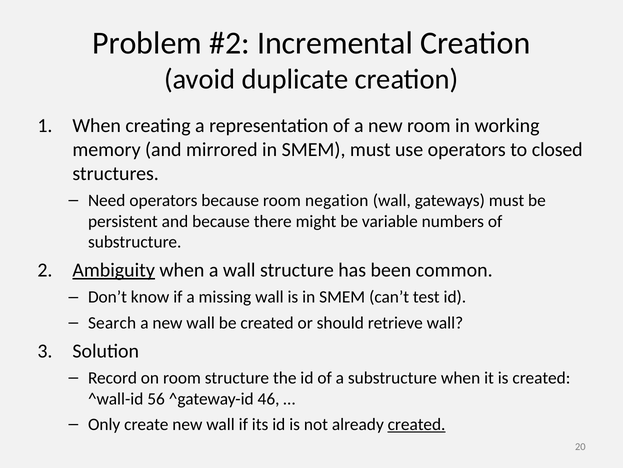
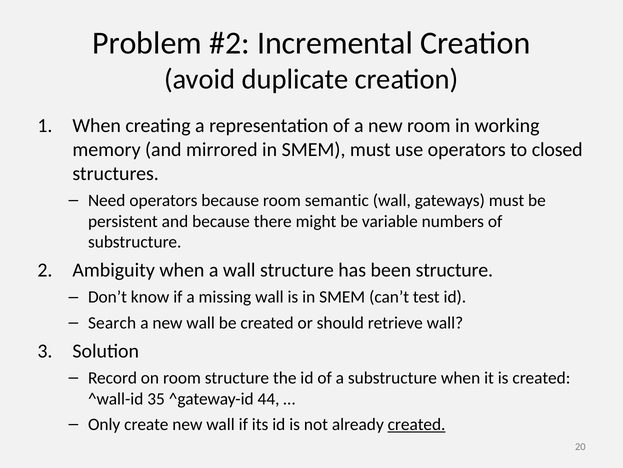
negation: negation -> semantic (337, 200)
Ambiguity underline: present -> none (114, 270)
been common: common -> structure (454, 270)
56: 56 -> 35 (156, 398)
46: 46 -> 44 (269, 398)
